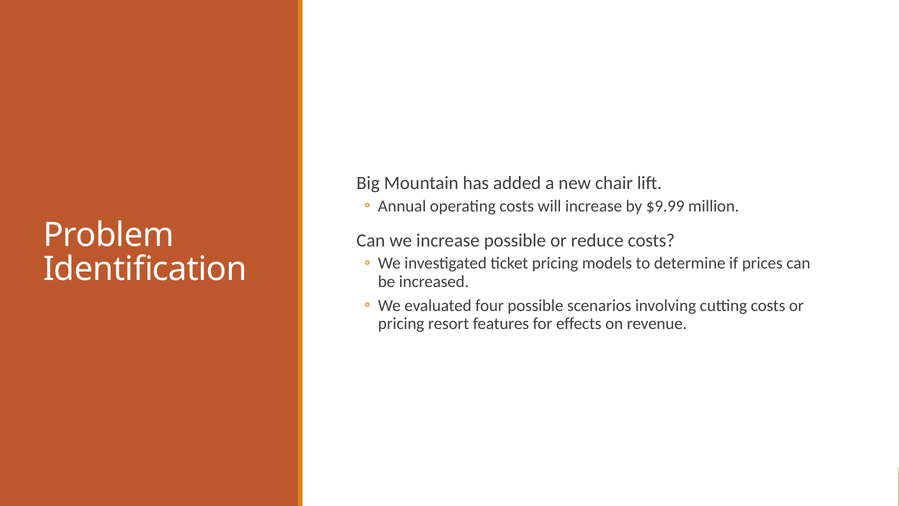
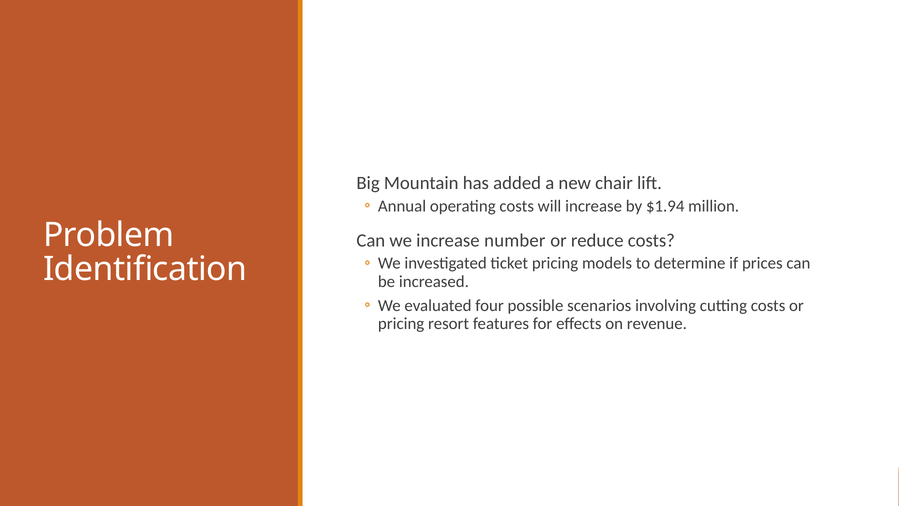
$9.99: $9.99 -> $1.94 (665, 206)
increase possible: possible -> number (515, 240)
